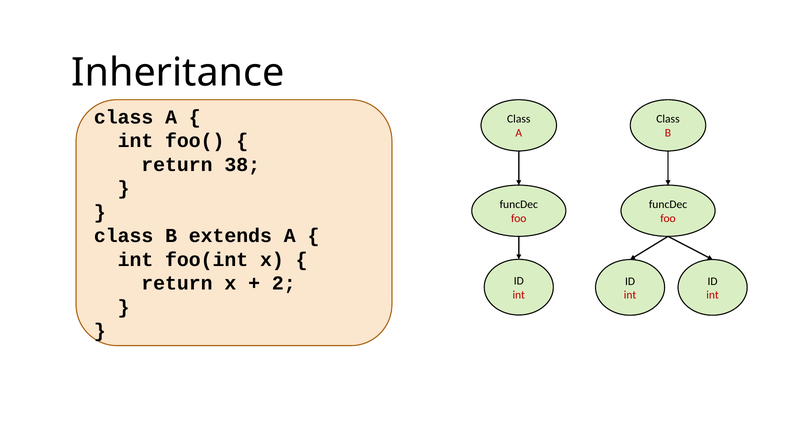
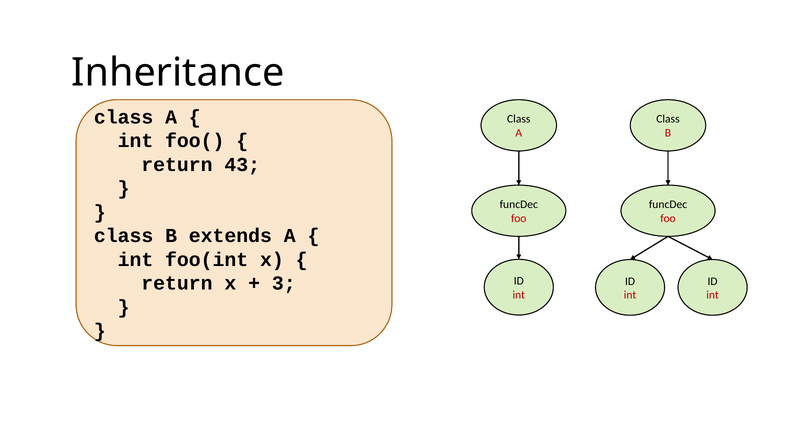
38: 38 -> 43 (242, 165)
2: 2 -> 3 (284, 283)
